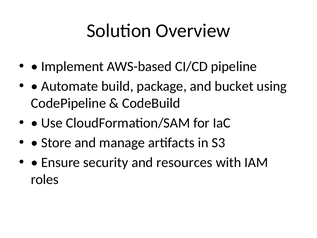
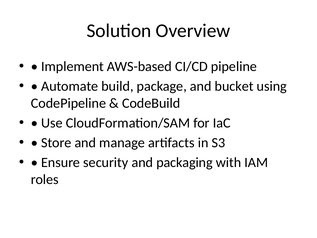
resources: resources -> packaging (184, 162)
